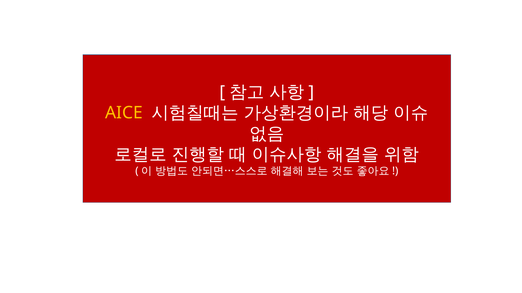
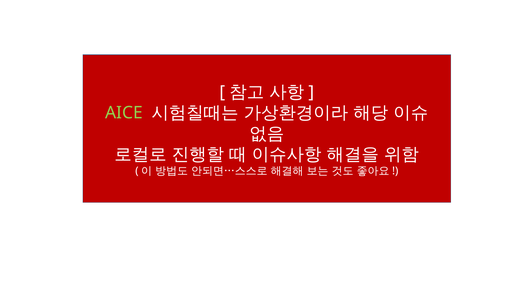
AICE colour: yellow -> light green (124, 113)
